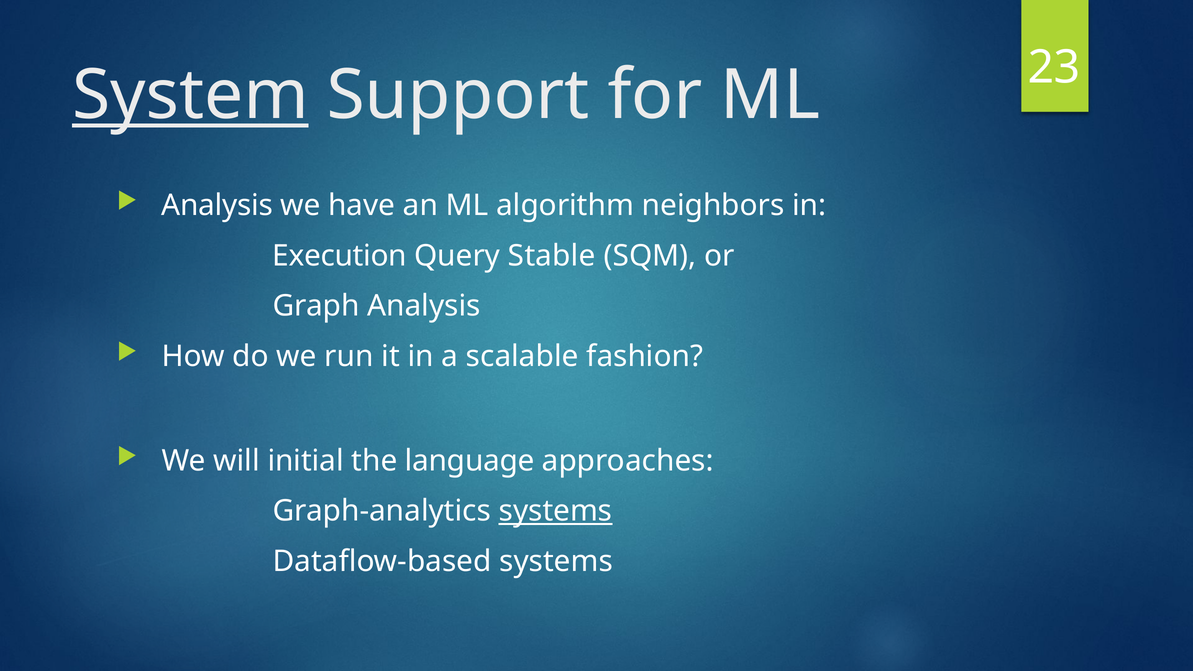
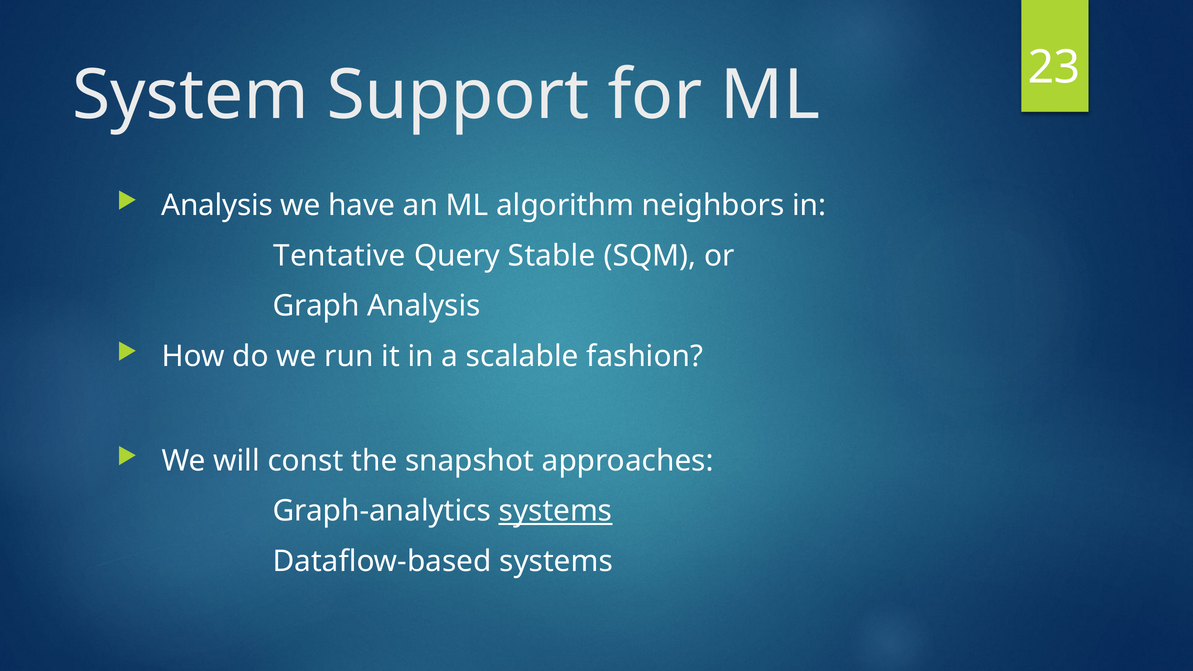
System underline: present -> none (190, 95)
Execution: Execution -> Tentative (339, 256)
initial: initial -> const (306, 461)
language: language -> snapshot (470, 461)
